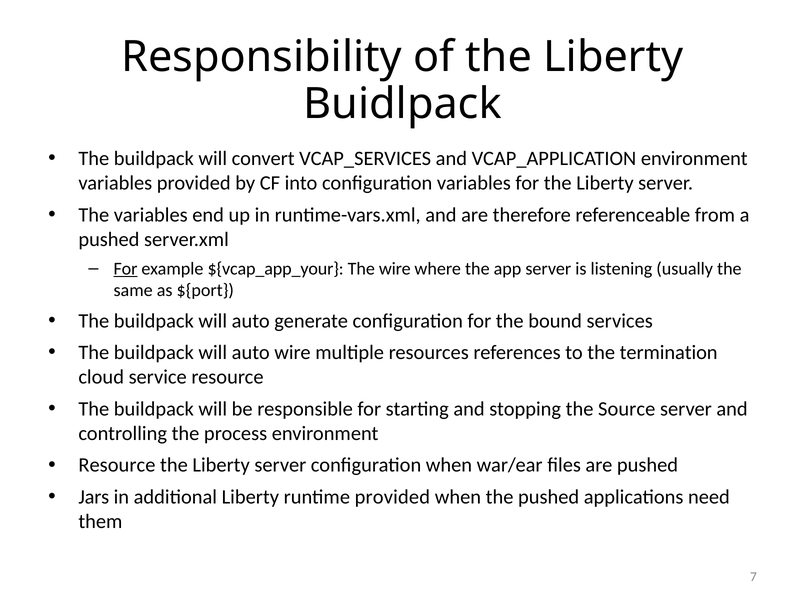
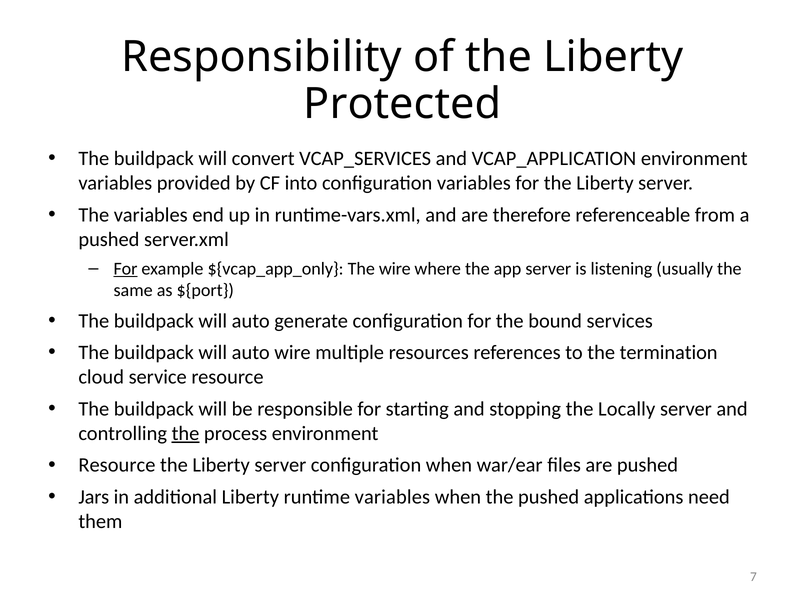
Buidlpack: Buidlpack -> Protected (402, 104)
${vcap_app_your: ${vcap_app_your -> ${vcap_app_only (276, 269)
Source: Source -> Locally (627, 409)
the underline: none -> present (185, 433)
runtime provided: provided -> variables (392, 497)
